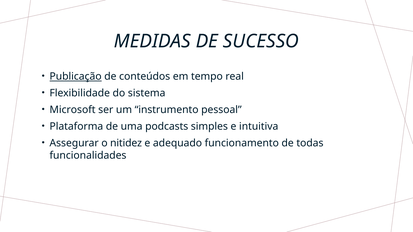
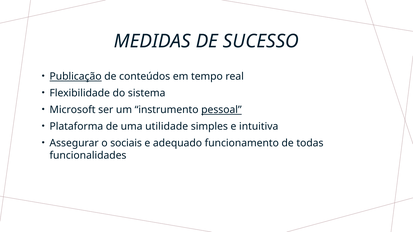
pessoal underline: none -> present (221, 110)
podcasts: podcasts -> utilidade (167, 127)
nitidez: nitidez -> sociais (126, 143)
